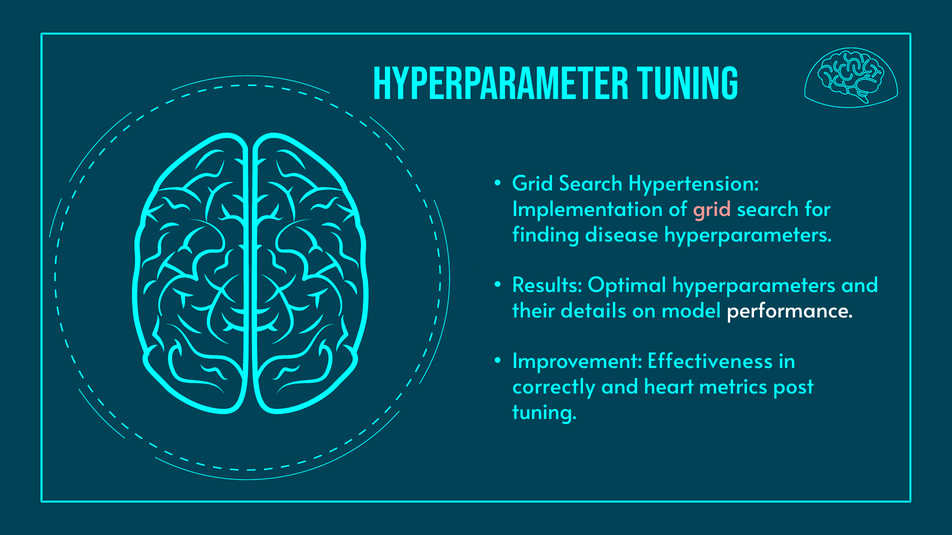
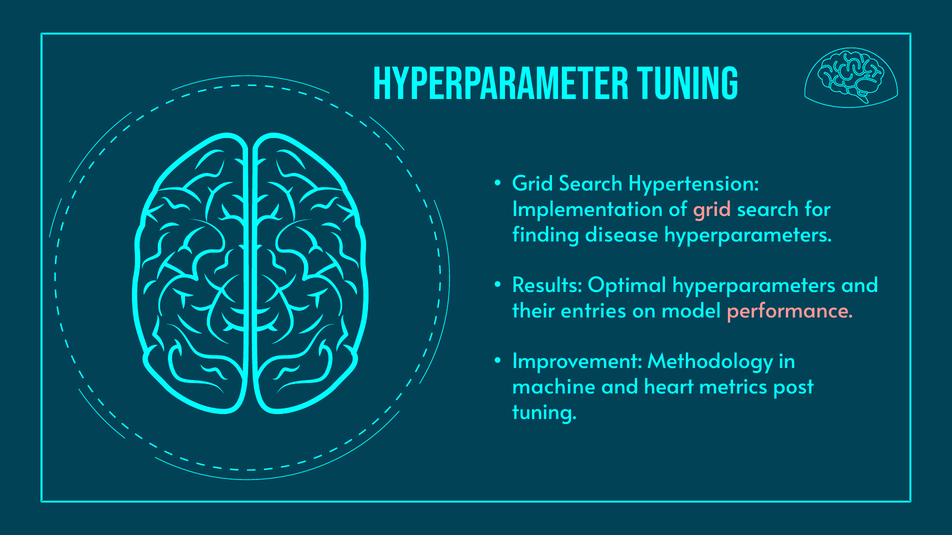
details: details -> entries (593, 311)
performance colour: white -> pink (790, 311)
Effectiveness: Effectiveness -> Methodology (710, 362)
correctly: correctly -> machine (554, 387)
